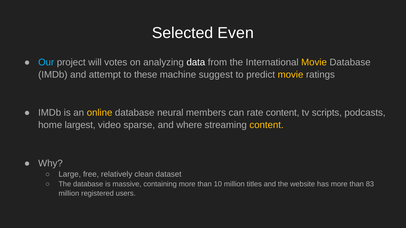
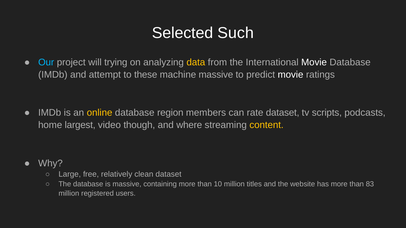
Even: Even -> Such (236, 33)
votes: votes -> trying (116, 62)
data colour: white -> yellow (196, 62)
Movie colour: yellow -> white (314, 62)
machine suggest: suggest -> massive (216, 75)
movie colour: yellow -> white (291, 75)
neural: neural -> region (170, 113)
rate content: content -> dataset (283, 113)
sparse: sparse -> though (139, 125)
